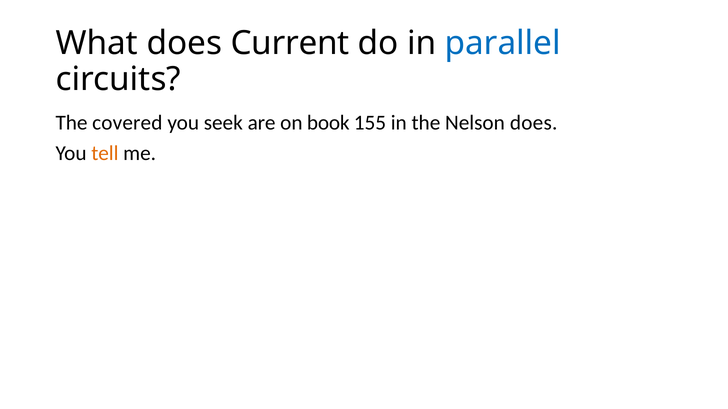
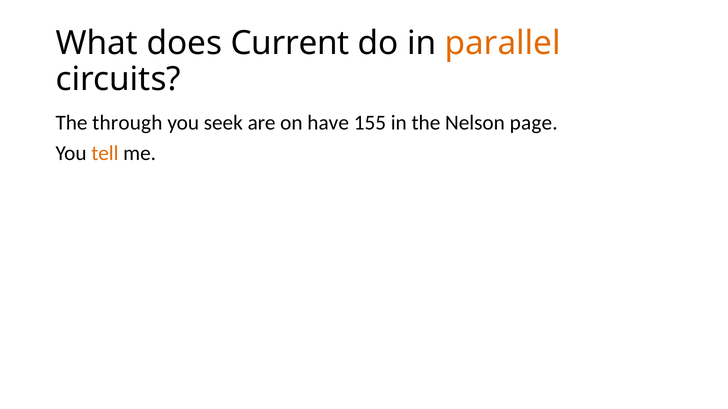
parallel colour: blue -> orange (503, 43)
covered: covered -> through (127, 123)
book: book -> have (328, 123)
Nelson does: does -> page (534, 123)
